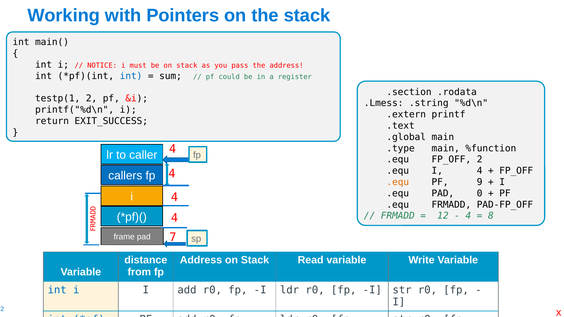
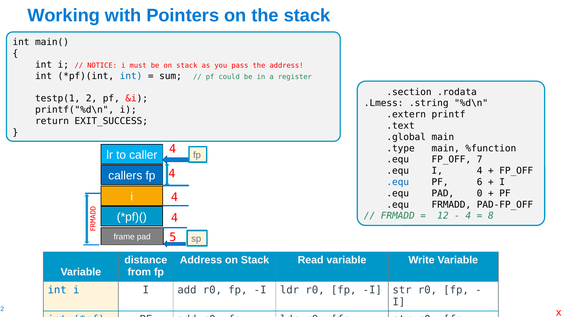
FP_OFF 2: 2 -> 7 (480, 160)
.equ colour: orange -> blue (398, 182)
9: 9 -> 6 (480, 182)
7: 7 -> 5 (173, 237)
